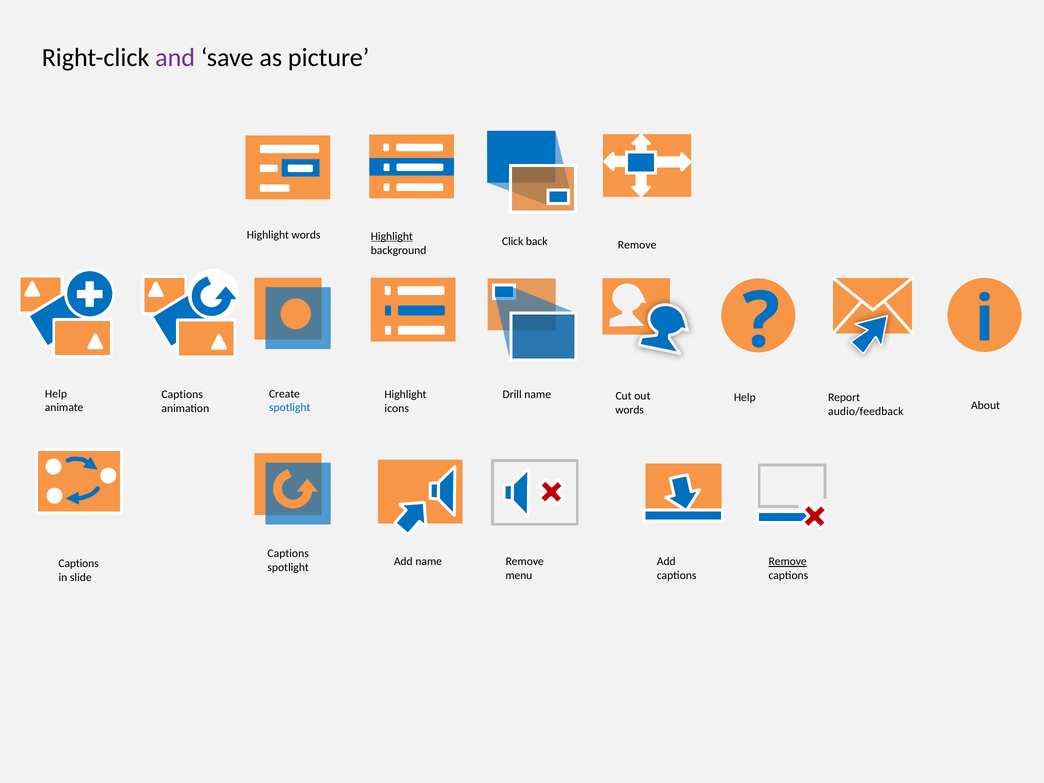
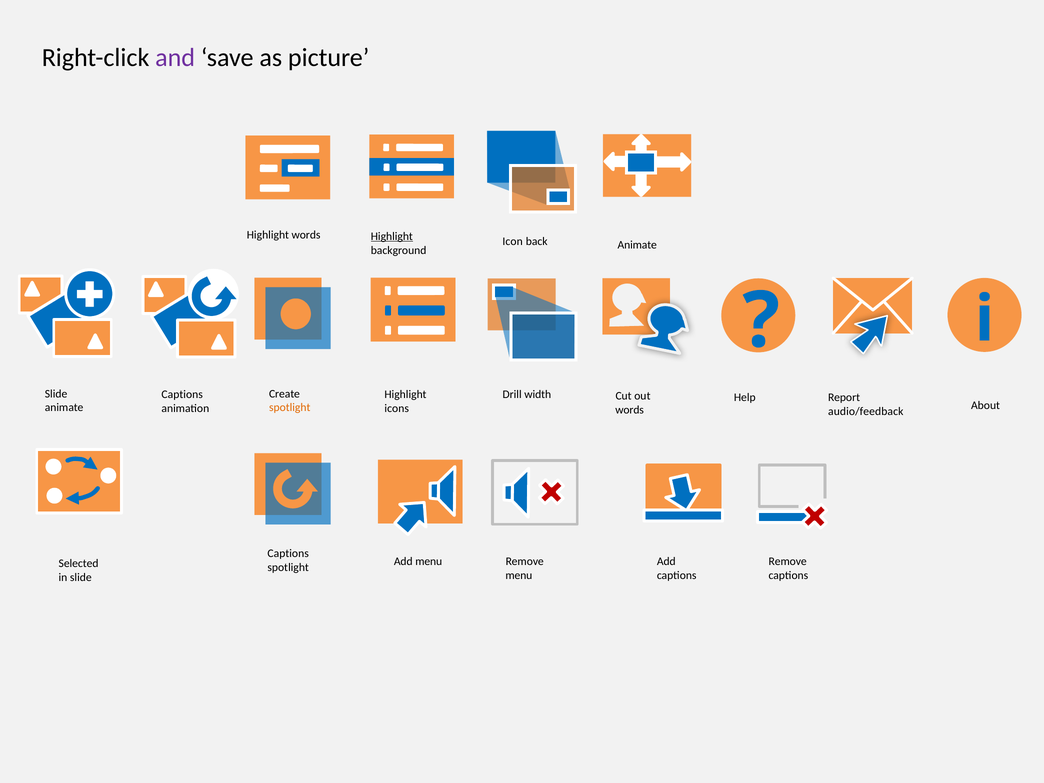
Click: Click -> Icon (513, 242)
back Remove: Remove -> Animate (637, 245)
Help: Help -> Slide (56, 394)
Drill name: name -> width (538, 394)
spotlight colour: blue -> orange (290, 408)
Add name: name -> menu (429, 562)
Remove underline: present -> none (788, 562)
Captions: Captions -> Selected (79, 563)
